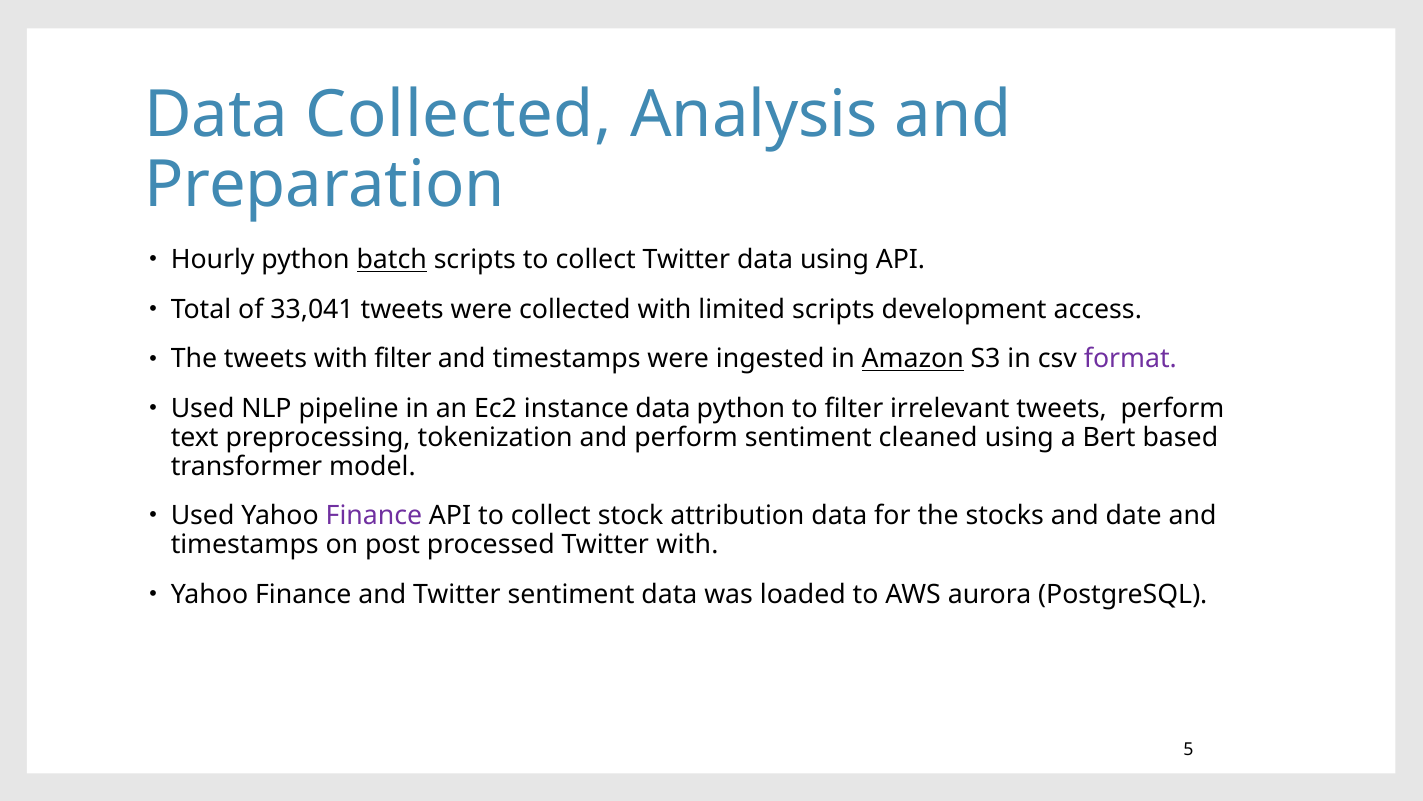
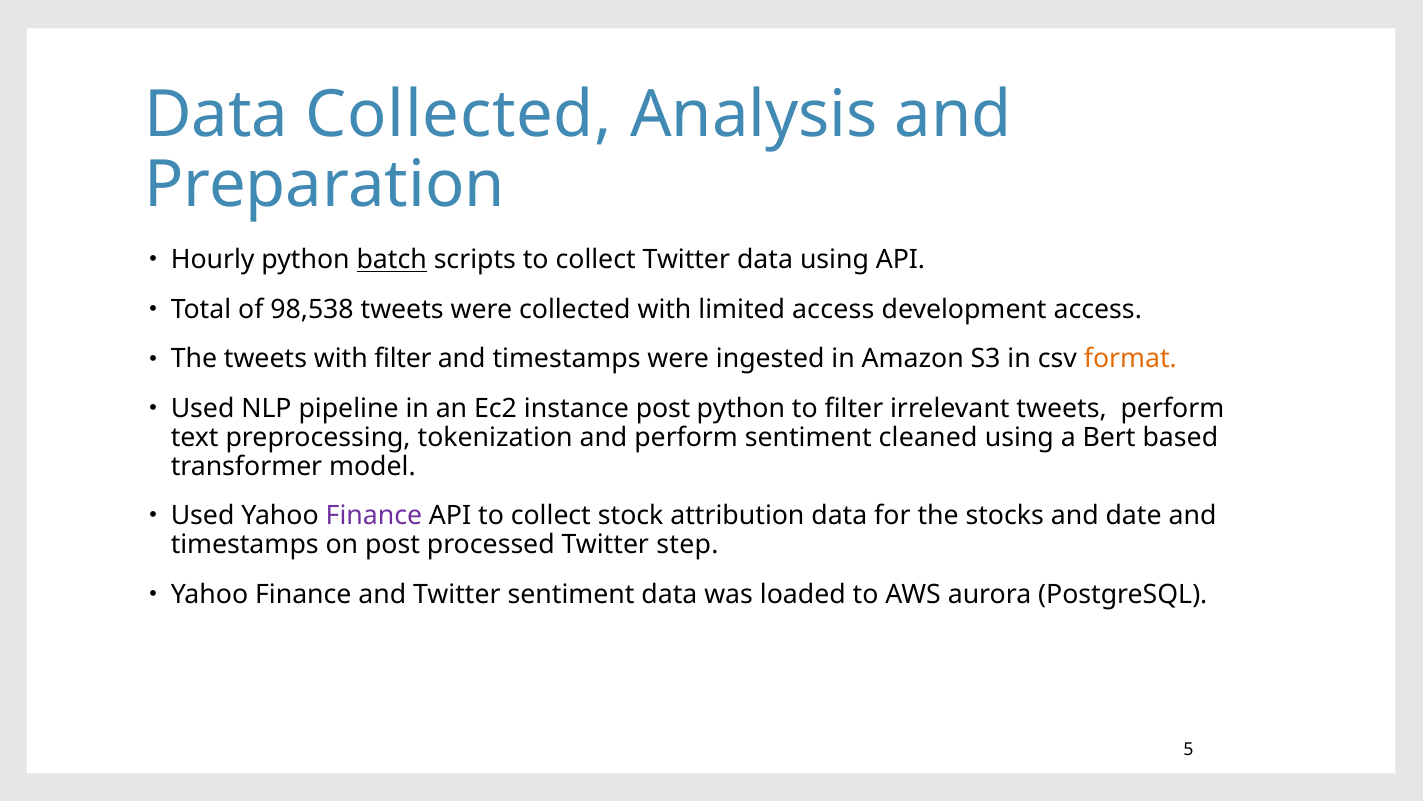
33,041: 33,041 -> 98,538 (312, 309)
limited scripts: scripts -> access (833, 309)
Amazon underline: present -> none (913, 359)
format colour: purple -> orange (1130, 359)
instance data: data -> post (663, 408)
Twitter with: with -> step (687, 545)
